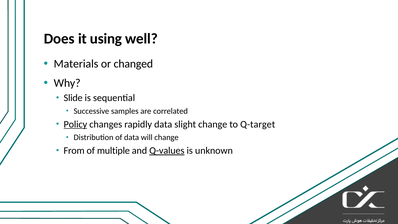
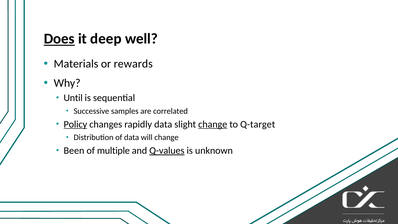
Does underline: none -> present (59, 39)
using: using -> deep (106, 39)
changed: changed -> rewards (133, 64)
Slide: Slide -> Until (73, 98)
change underline: none -> present (213, 124)
From: From -> Been (74, 151)
